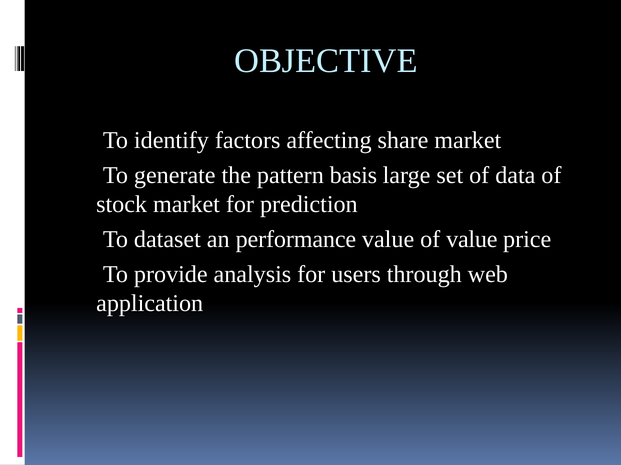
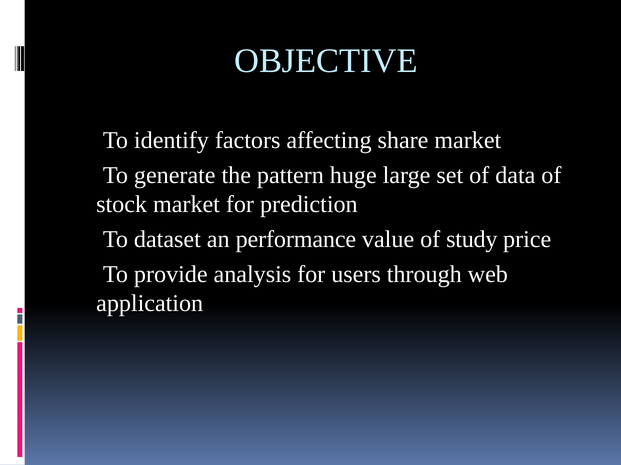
basis: basis -> huge (353, 176)
of value: value -> study (472, 240)
